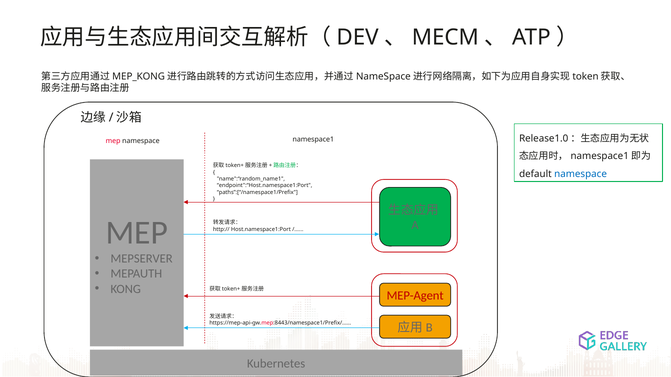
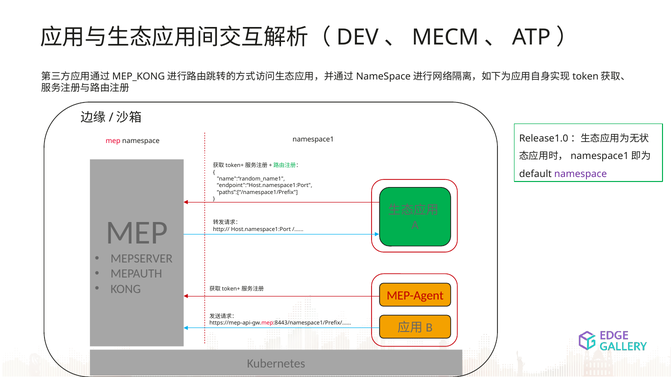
namespace colour: blue -> purple (581, 174)
